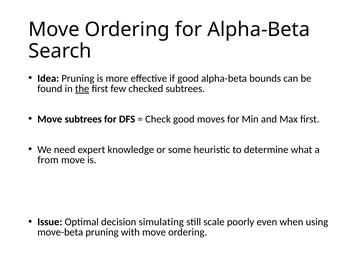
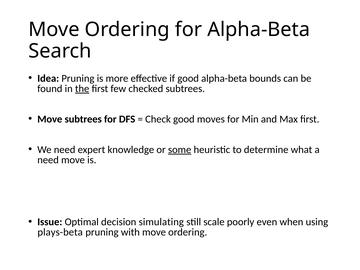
some underline: none -> present (180, 150)
from: from -> need (48, 160)
move-beta: move-beta -> plays-beta (60, 232)
